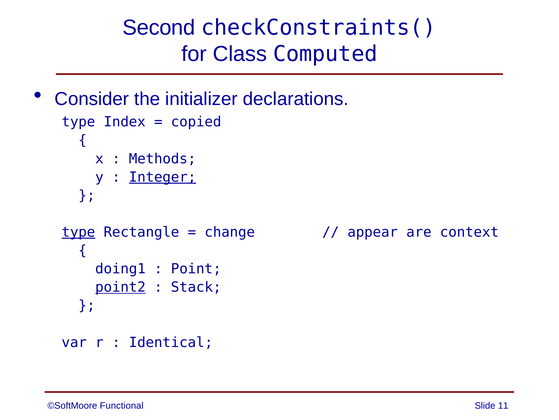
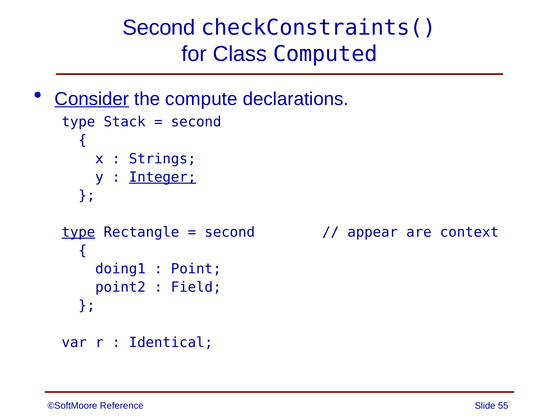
Consider underline: none -> present (92, 99)
initializer: initializer -> compute (201, 99)
Index: Index -> Stack (125, 122)
copied: copied -> second (196, 122)
Methods: Methods -> Strings (162, 158)
change: change -> second (230, 232)
point2 underline: present -> none (120, 287)
Stack: Stack -> Field (196, 287)
Functional: Functional -> Reference (122, 405)
11: 11 -> 55 (503, 405)
